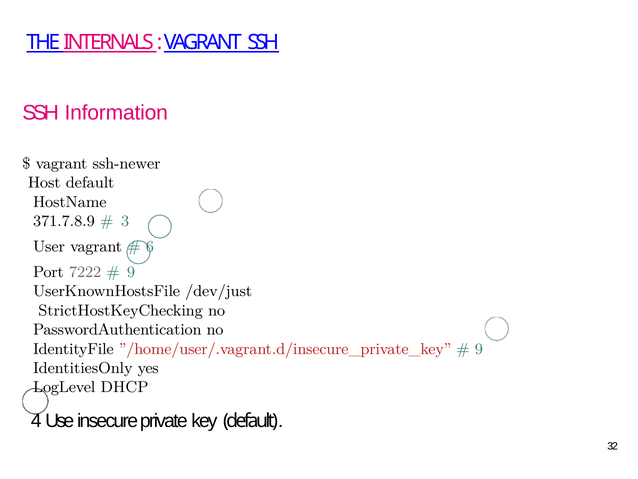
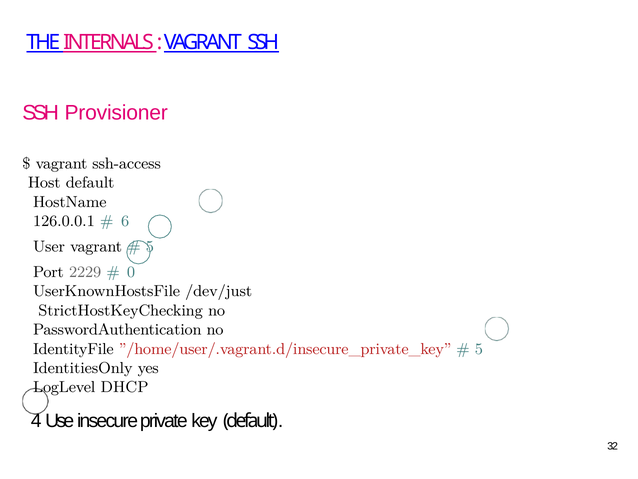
Information: Information -> Provisioner (116, 113)
ssh-newer: ssh-newer -> ssh-access (127, 164)
371.7.8.9: 371.7.8.9 -> 126.0.0.1 (64, 221)
3: 3 -> 6 (125, 221)
6: 6 -> 5 (150, 247)
7222: 7222 -> 2229 (85, 272)
9: 9 -> 0 (131, 272)
9: 9 -> 5 (479, 349)
